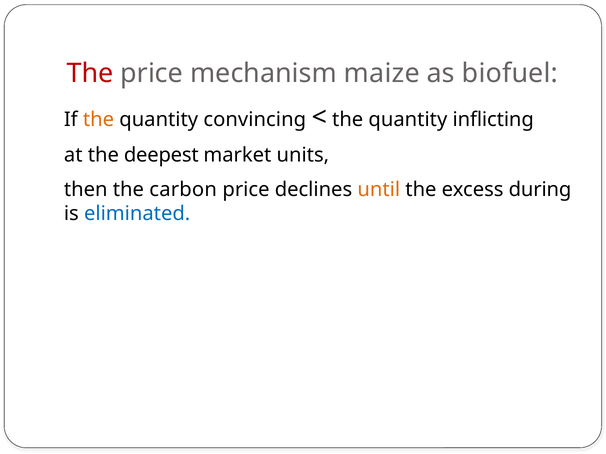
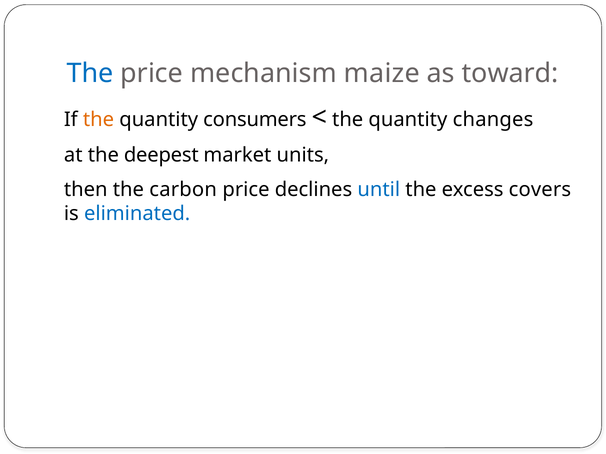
The colour: red -> blue (90, 74)
biofuel: biofuel -> toward (510, 74)
convincing: convincing -> consumers (255, 120)
inflicting: inflicting -> changes (493, 120)
until colour: orange -> blue (379, 190)
during: during -> covers (540, 190)
